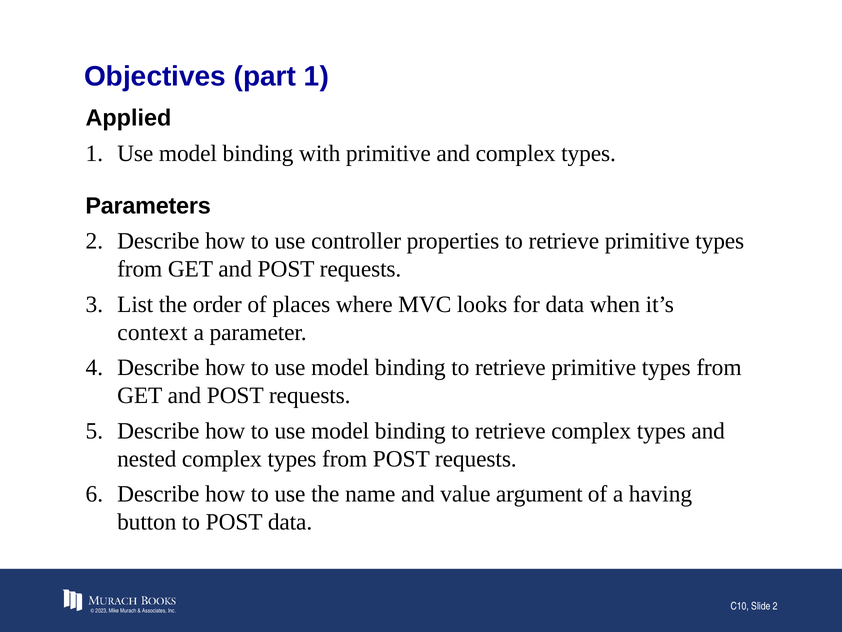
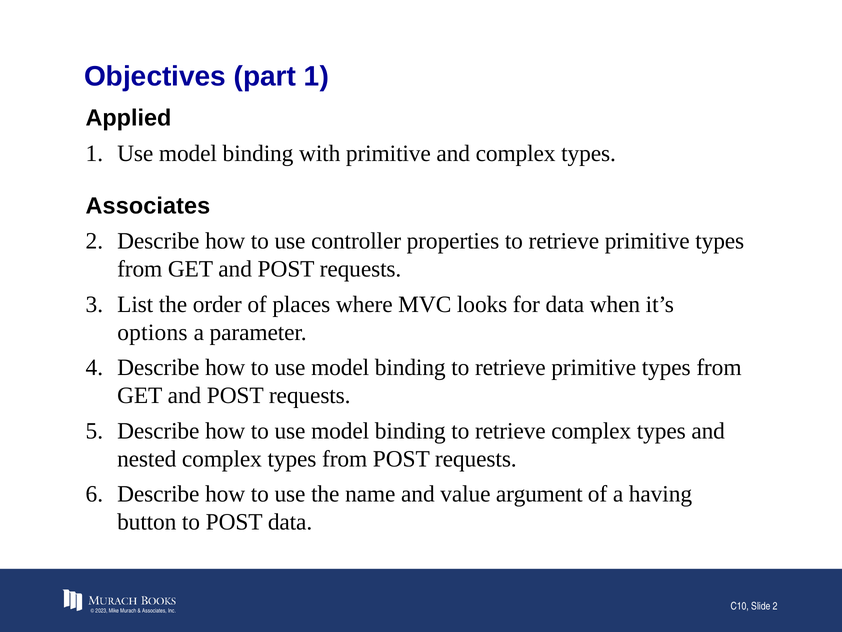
Parameters: Parameters -> Associates (148, 206)
context: context -> options (152, 332)
